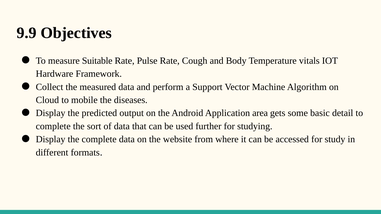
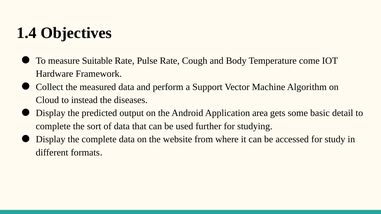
9.9: 9.9 -> 1.4 (27, 33)
vitals: vitals -> come (309, 61)
mobile: mobile -> instead (84, 100)
